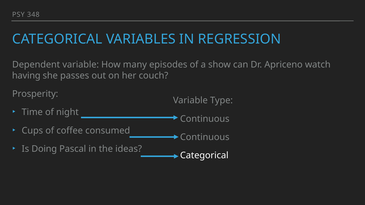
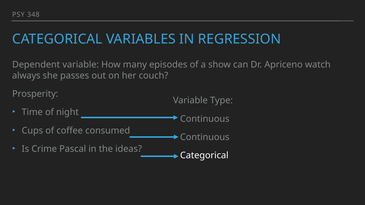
having: having -> always (26, 76)
Doing: Doing -> Crime (44, 149)
